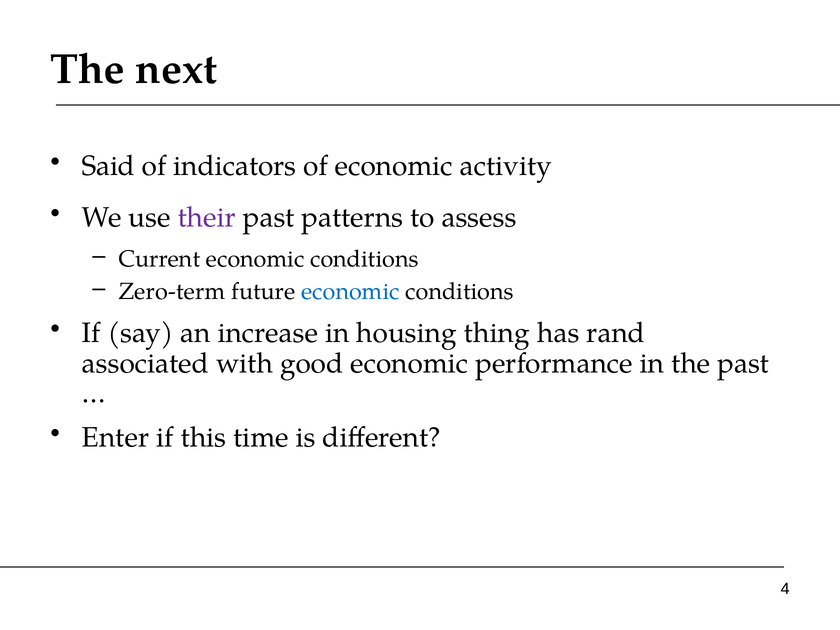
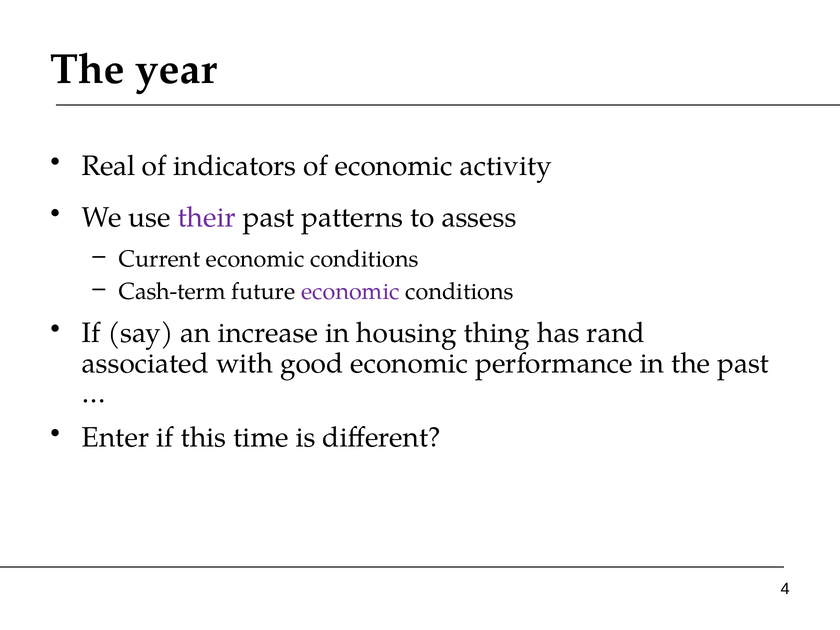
next: next -> year (176, 69)
Said: Said -> Real (108, 166)
Zero-term: Zero-term -> Cash-term (172, 291)
economic colour: blue -> purple (350, 291)
